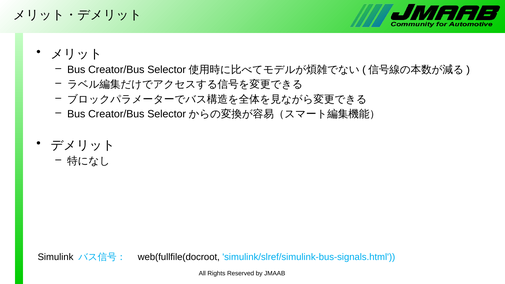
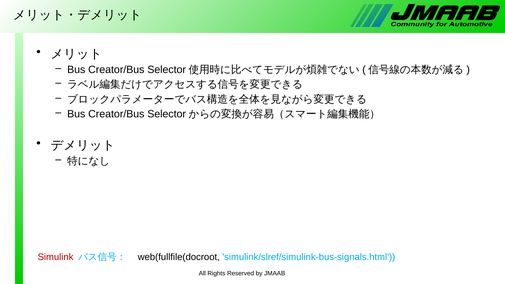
Simulink colour: black -> red (56, 257)
